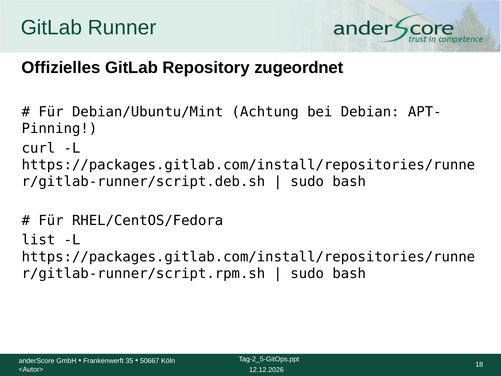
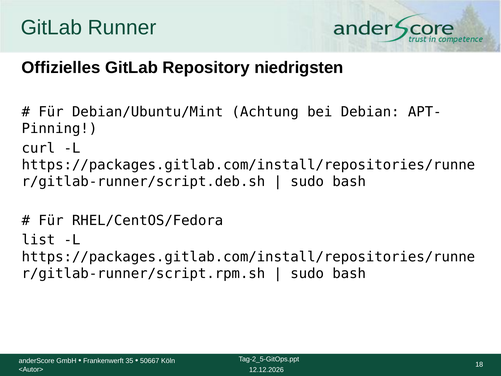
zugeordnet: zugeordnet -> niedrigsten (299, 67)
